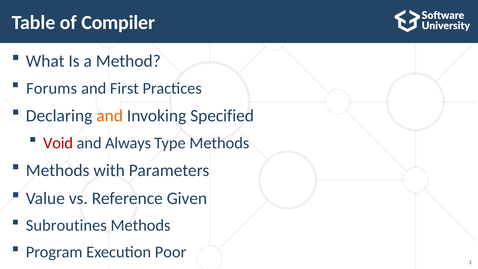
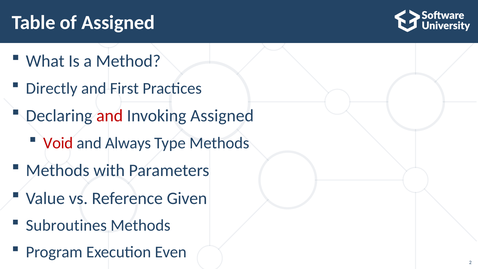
of Compiler: Compiler -> Assigned (118, 23)
Forums: Forums -> Directly (52, 88)
and colour: orange -> red (110, 116)
Invoking Specified: Specified -> Assigned (222, 116)
Poor: Poor -> Even (171, 252)
